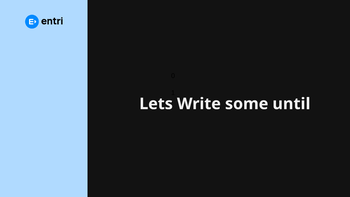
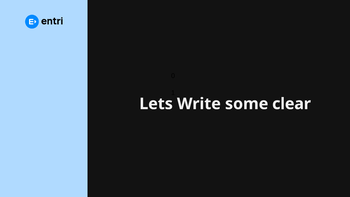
until: until -> clear (292, 104)
